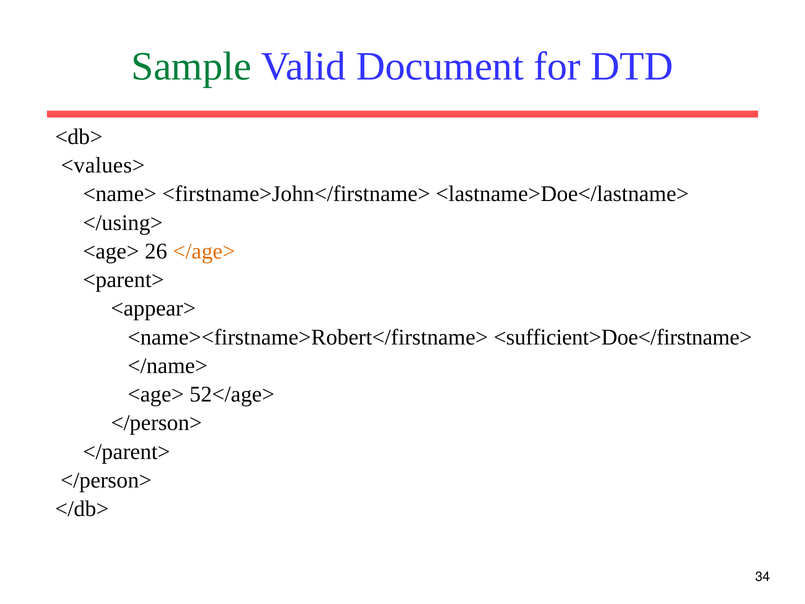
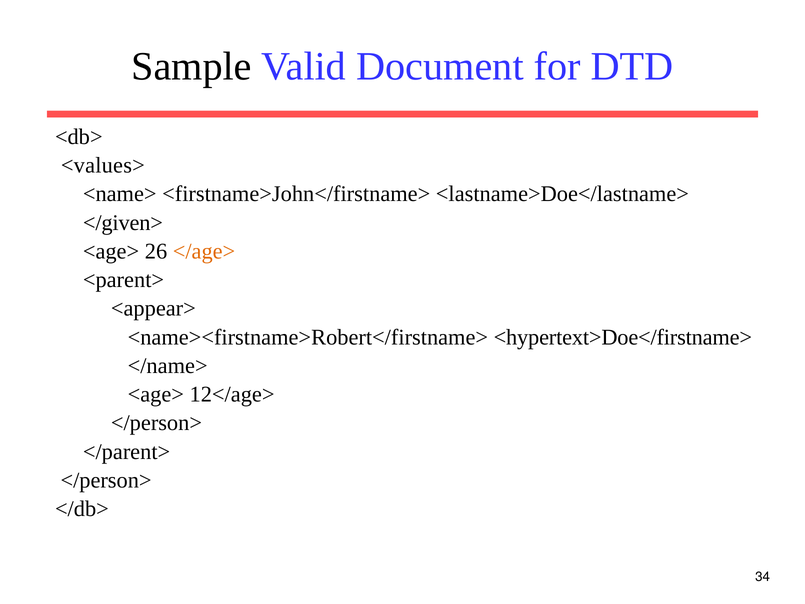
Sample colour: green -> black (192, 67)
</using>: </using> -> </given> (123, 223)
<sufficient>Doe</firstname>: <sufficient>Doe</firstname> -> <hypertext>Doe</firstname> (623, 337)
52</age>: 52</age> -> 12</age> (232, 394)
